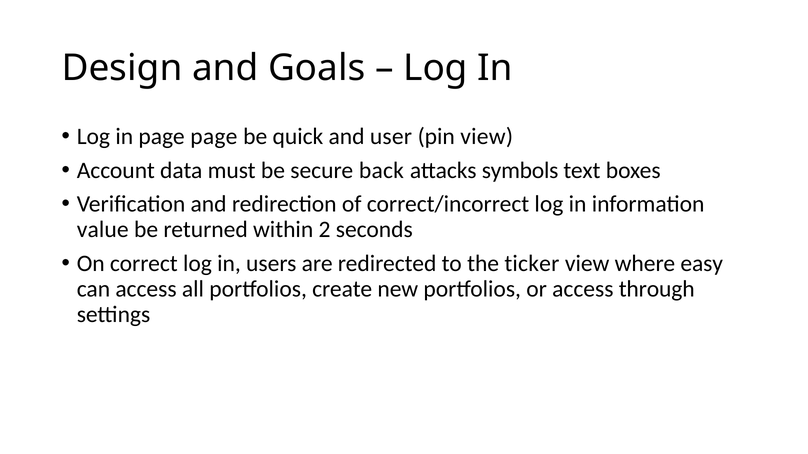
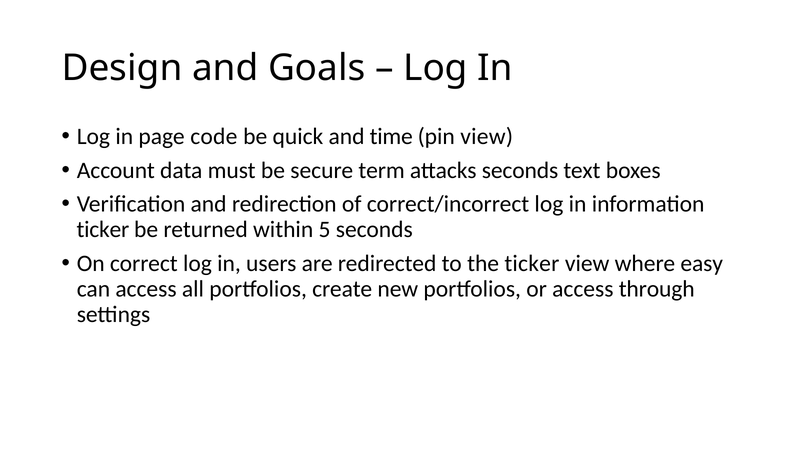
page page: page -> code (214, 137)
user: user -> time (391, 137)
back: back -> term (382, 170)
attacks symbols: symbols -> seconds (520, 170)
value: value -> ticker (103, 230)
2: 2 -> 5 (325, 230)
